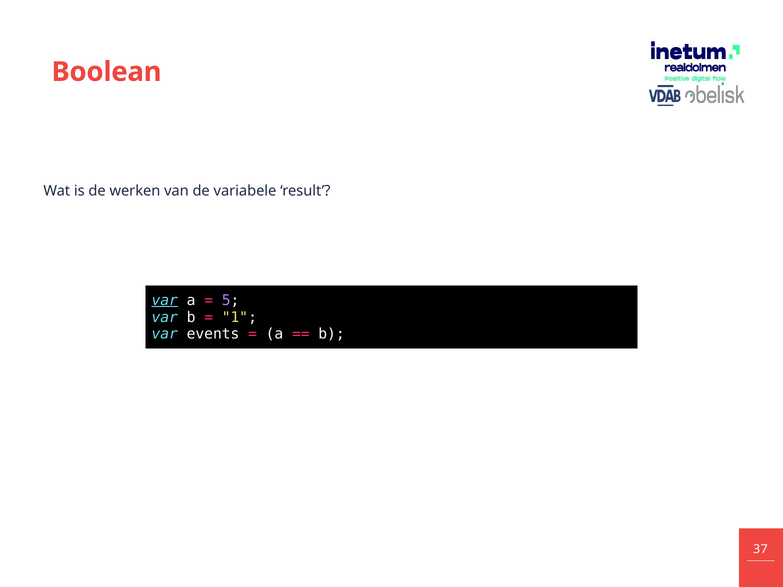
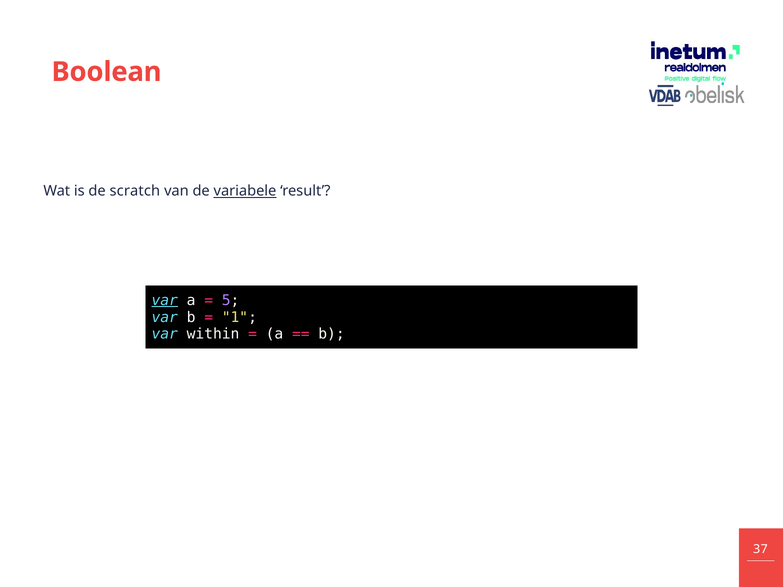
werken: werken -> scratch (135, 191)
variabele underline: none -> present (245, 191)
events: events -> within (213, 334)
